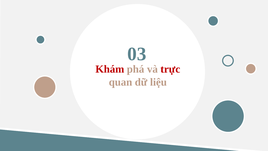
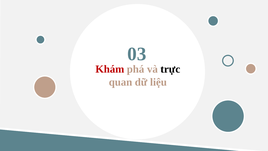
trực colour: red -> black (170, 69)
